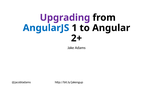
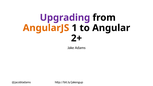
AngularJS colour: blue -> orange (46, 28)
